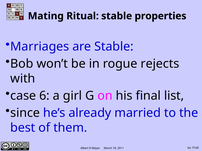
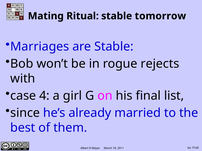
properties: properties -> tomorrow (160, 16)
6: 6 -> 4 (44, 96)
